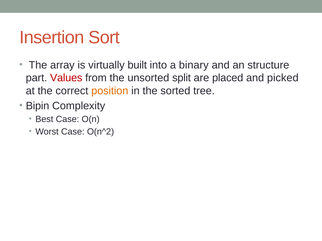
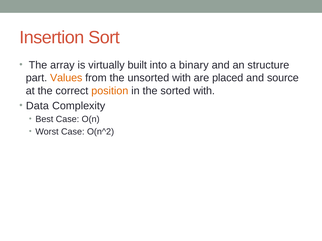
Values colour: red -> orange (66, 78)
unsorted split: split -> with (182, 78)
picked: picked -> source (283, 78)
sorted tree: tree -> with (204, 91)
Bipin: Bipin -> Data (37, 106)
